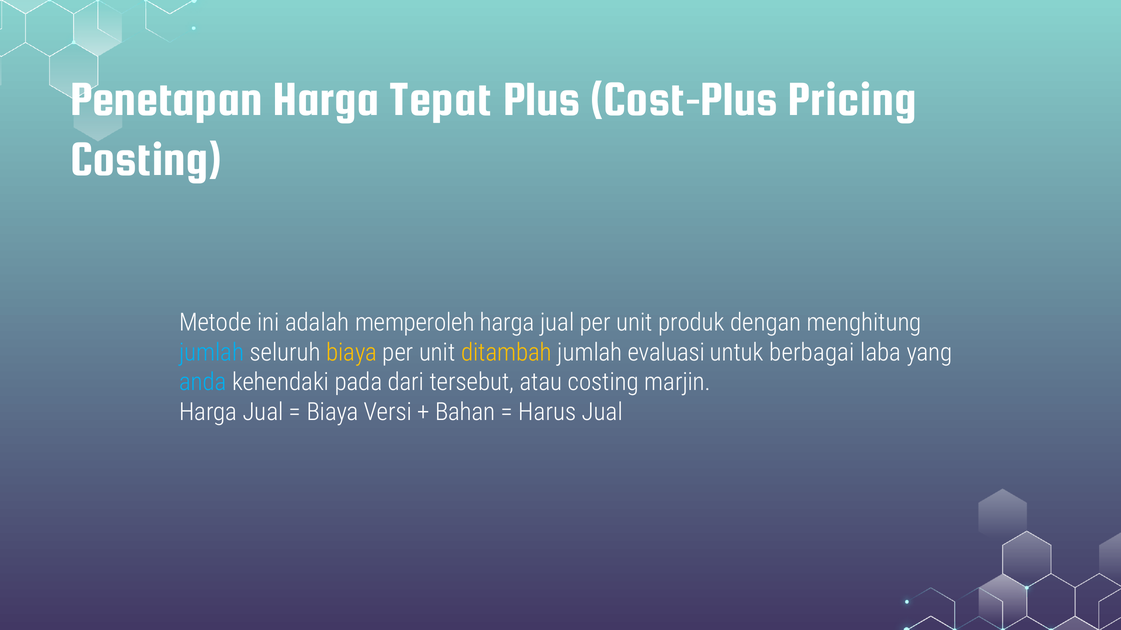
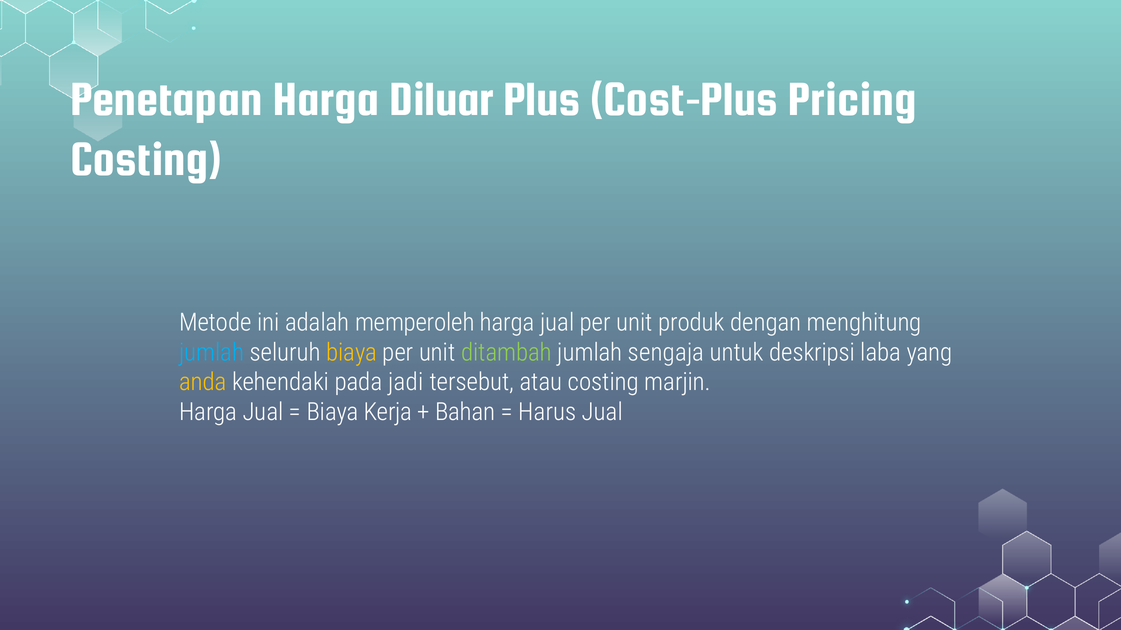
Tepat: Tepat -> Diluar (441, 99)
ditambah colour: yellow -> light green (506, 353)
evaluasi: evaluasi -> sengaja (666, 353)
berbagai: berbagai -> deskripsi (812, 353)
anda colour: light blue -> yellow (203, 383)
dari: dari -> jadi (406, 383)
Versi: Versi -> Kerja (388, 413)
